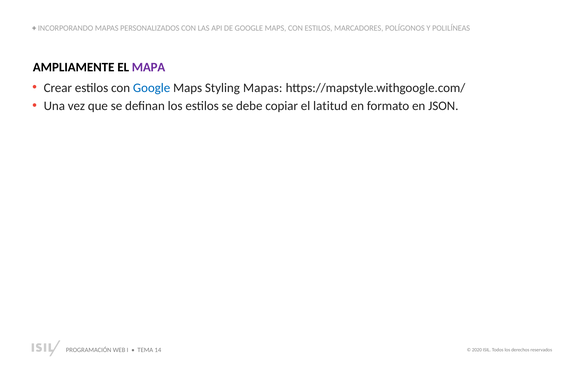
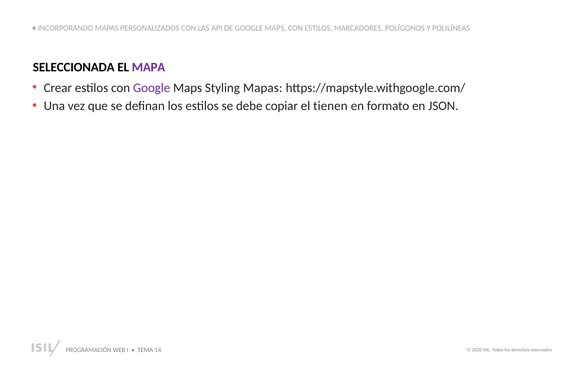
AMPLIAMENTE: AMPLIAMENTE -> SELECCIONADA (74, 67)
Google colour: blue -> purple (152, 88)
latitud: latitud -> tienen (330, 106)
